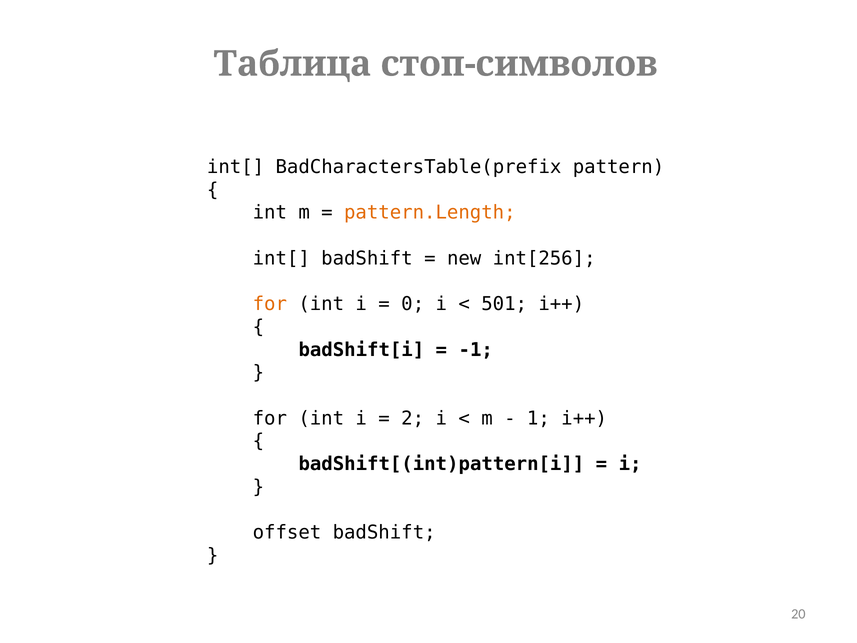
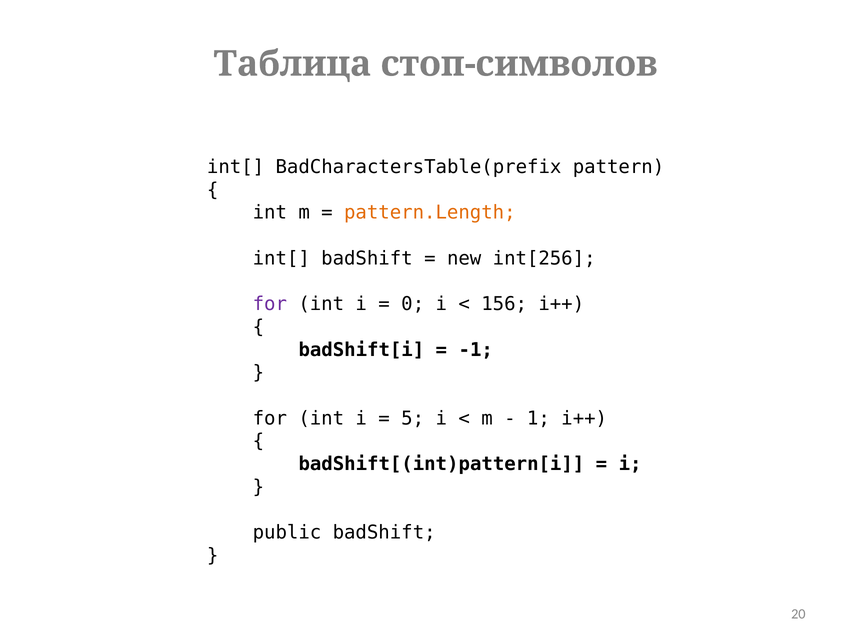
for colour: orange -> purple (270, 304)
501: 501 -> 156 (504, 304)
2: 2 -> 5 (413, 418)
offset: offset -> public (287, 532)
